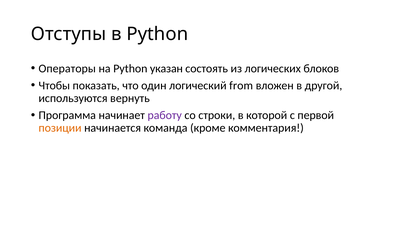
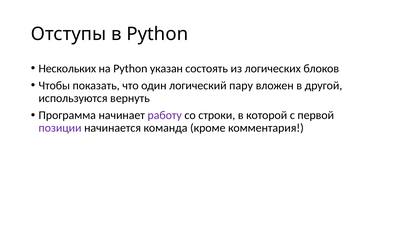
Операторы: Операторы -> Нескольких (67, 69)
from: from -> пару (241, 86)
позиции colour: orange -> purple (60, 128)
